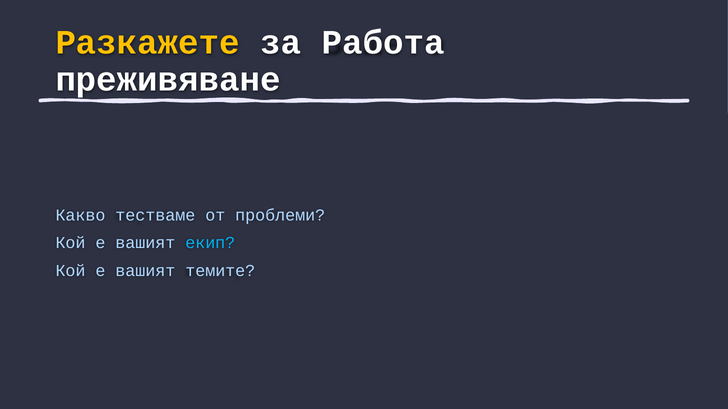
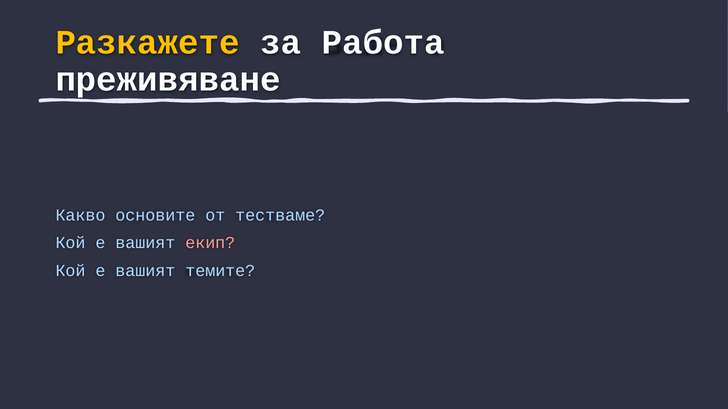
тестваме: тестваме -> основите (155, 215)
проблеми: проблеми -> тестваме (280, 215)
екип colour: light blue -> pink (210, 243)
